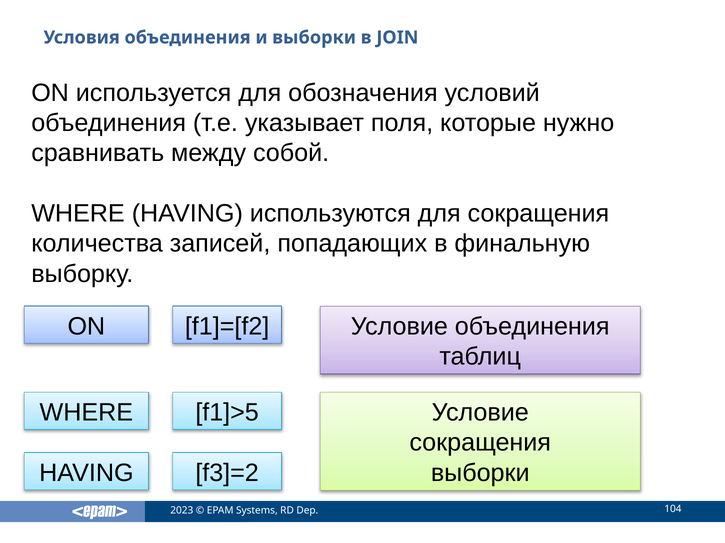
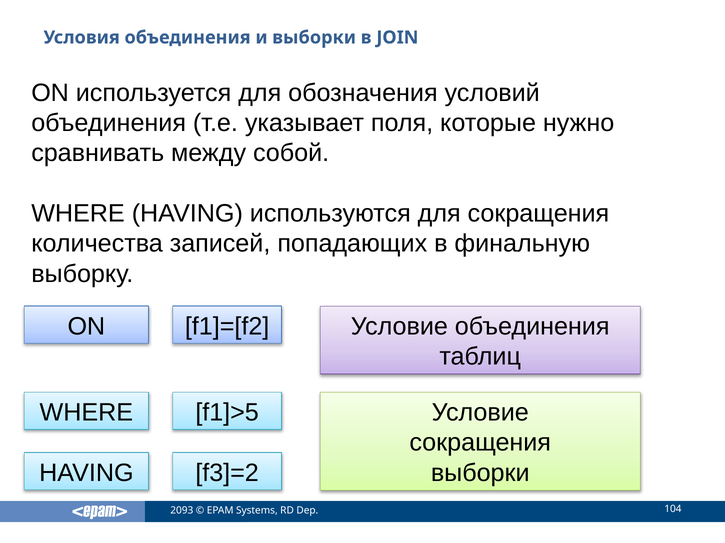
2023: 2023 -> 2093 (182, 511)
